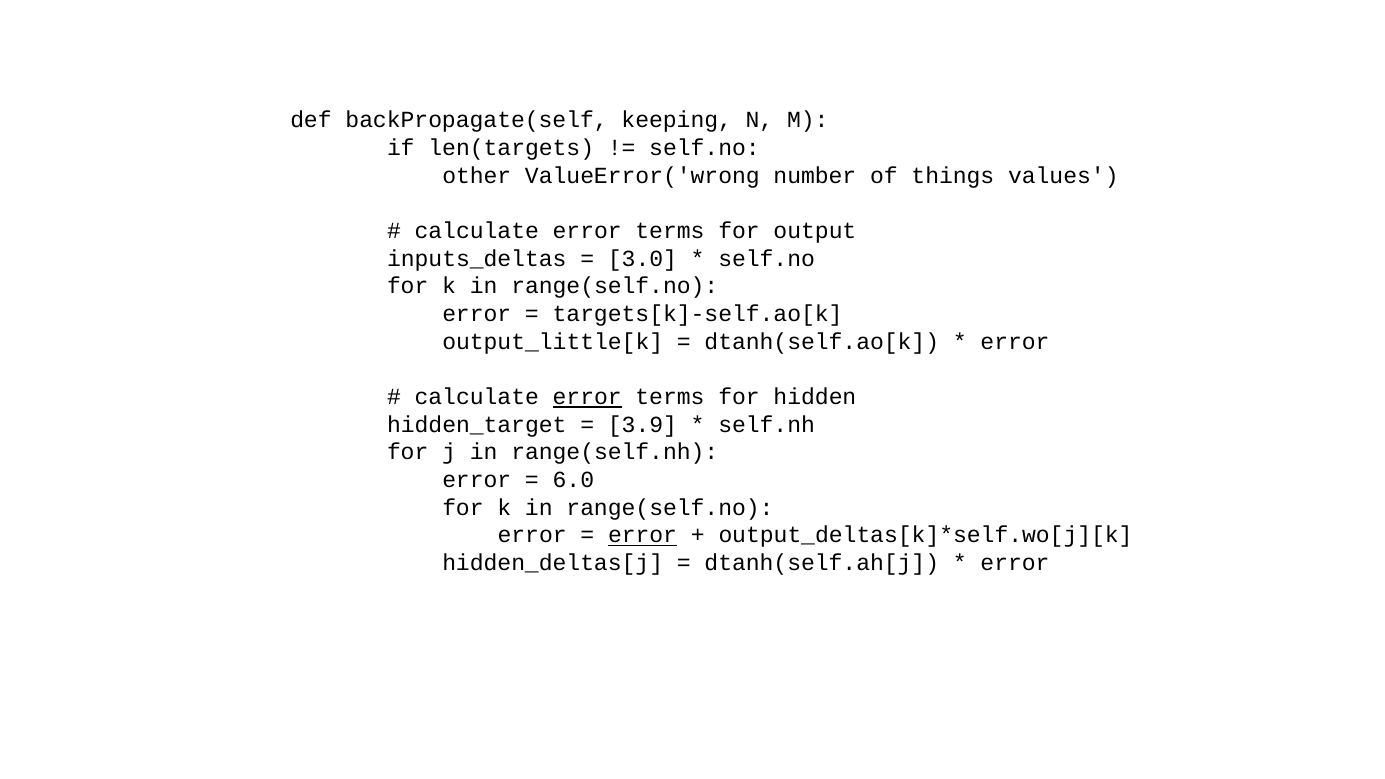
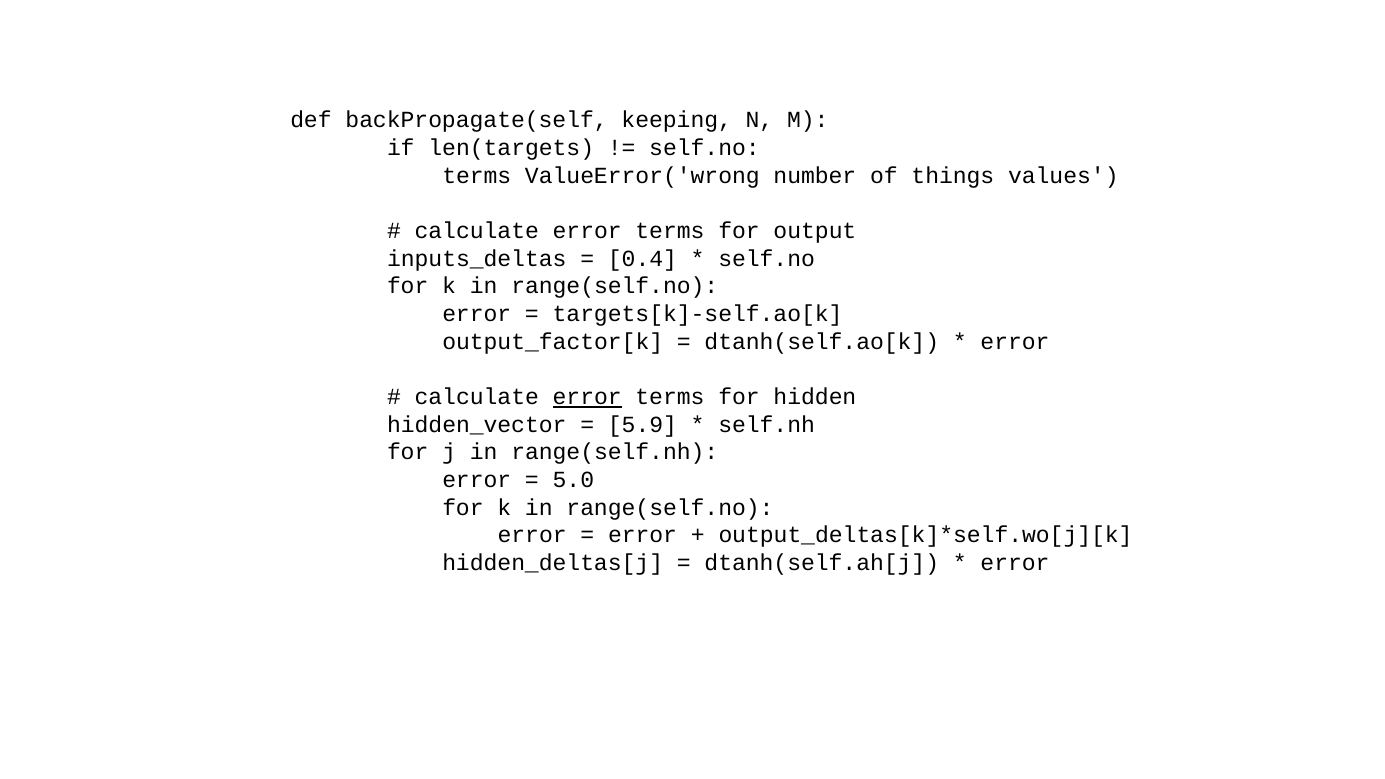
other: other -> terms (477, 175)
3.0: 3.0 -> 0.4 (642, 258)
output_little[k: output_little[k -> output_factor[k (553, 342)
hidden_target: hidden_target -> hidden_vector (477, 425)
3.9: 3.9 -> 5.9 (642, 425)
6.0: 6.0 -> 5.0 (573, 480)
error underline: present -> none (643, 535)
